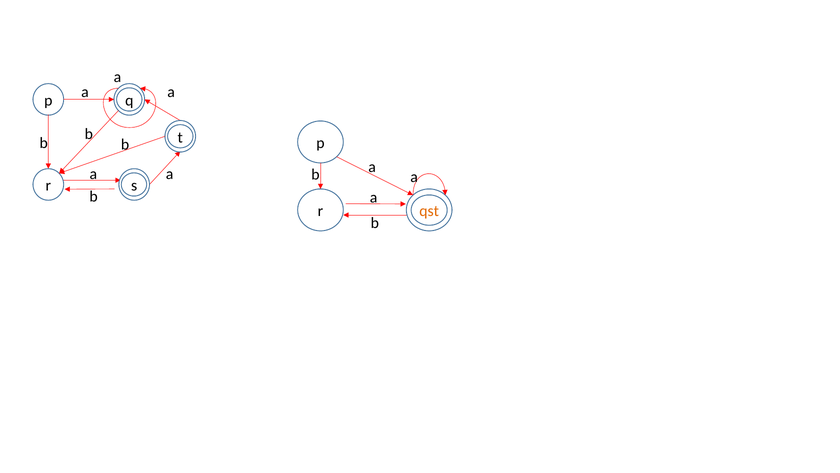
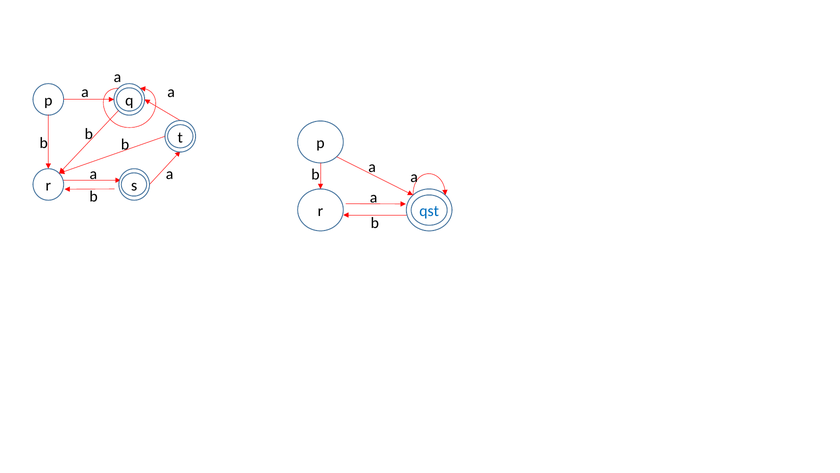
qst colour: orange -> blue (429, 211)
